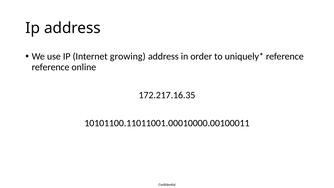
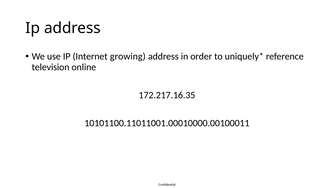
reference: reference -> television (51, 67)
